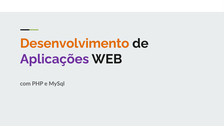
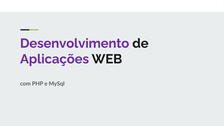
Desenvolvimento colour: orange -> purple (75, 43)
